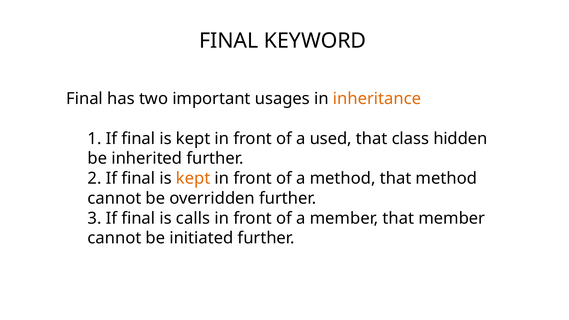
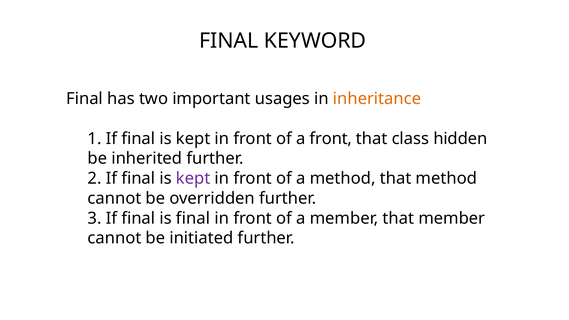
a used: used -> front (331, 139)
kept colour: orange -> purple (193, 178)
is calls: calls -> final (193, 218)
